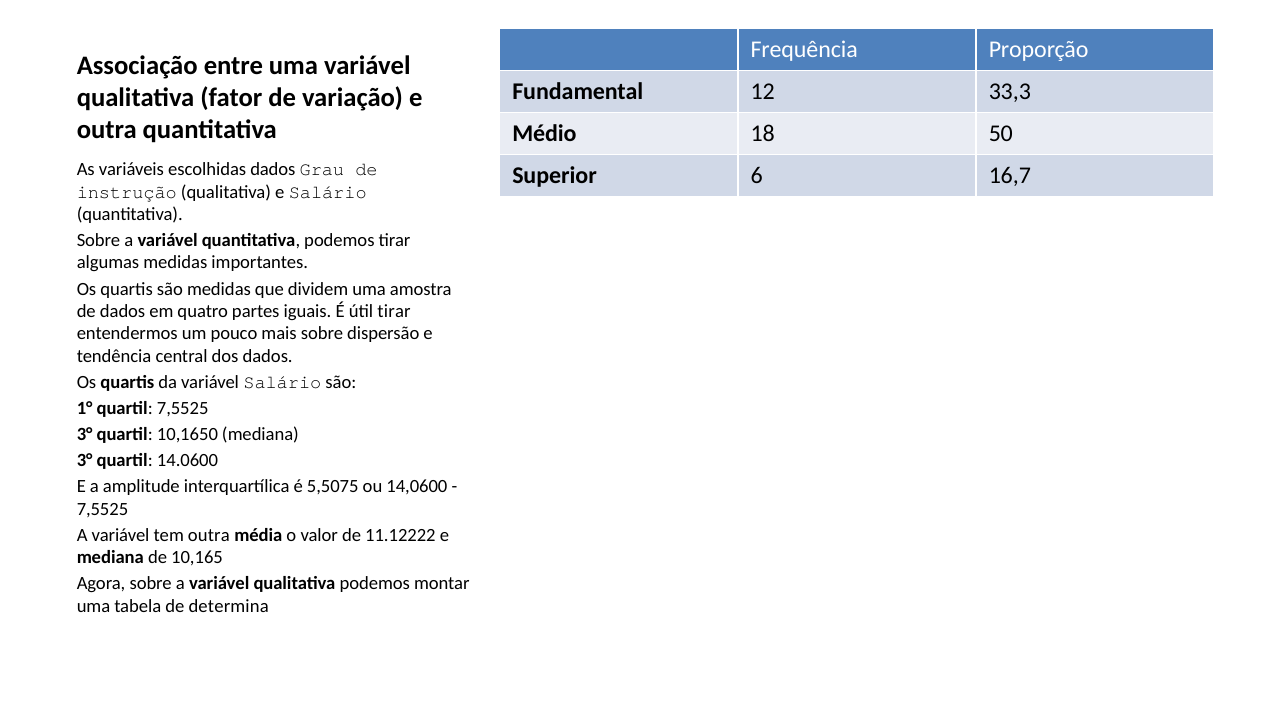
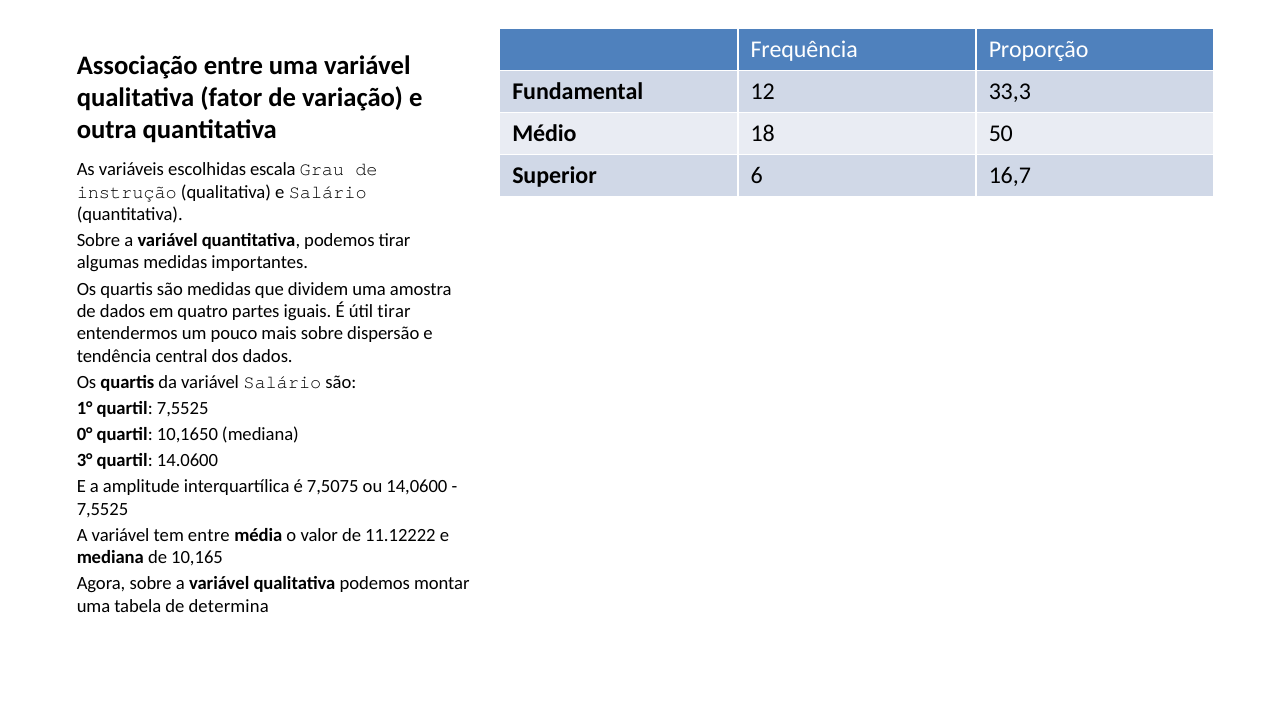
escolhidas dados: dados -> escala (273, 170)
3°: 3° -> 0° (85, 434)
5,5075: 5,5075 -> 7,5075 (333, 487)
tem outra: outra -> entre (209, 535)
